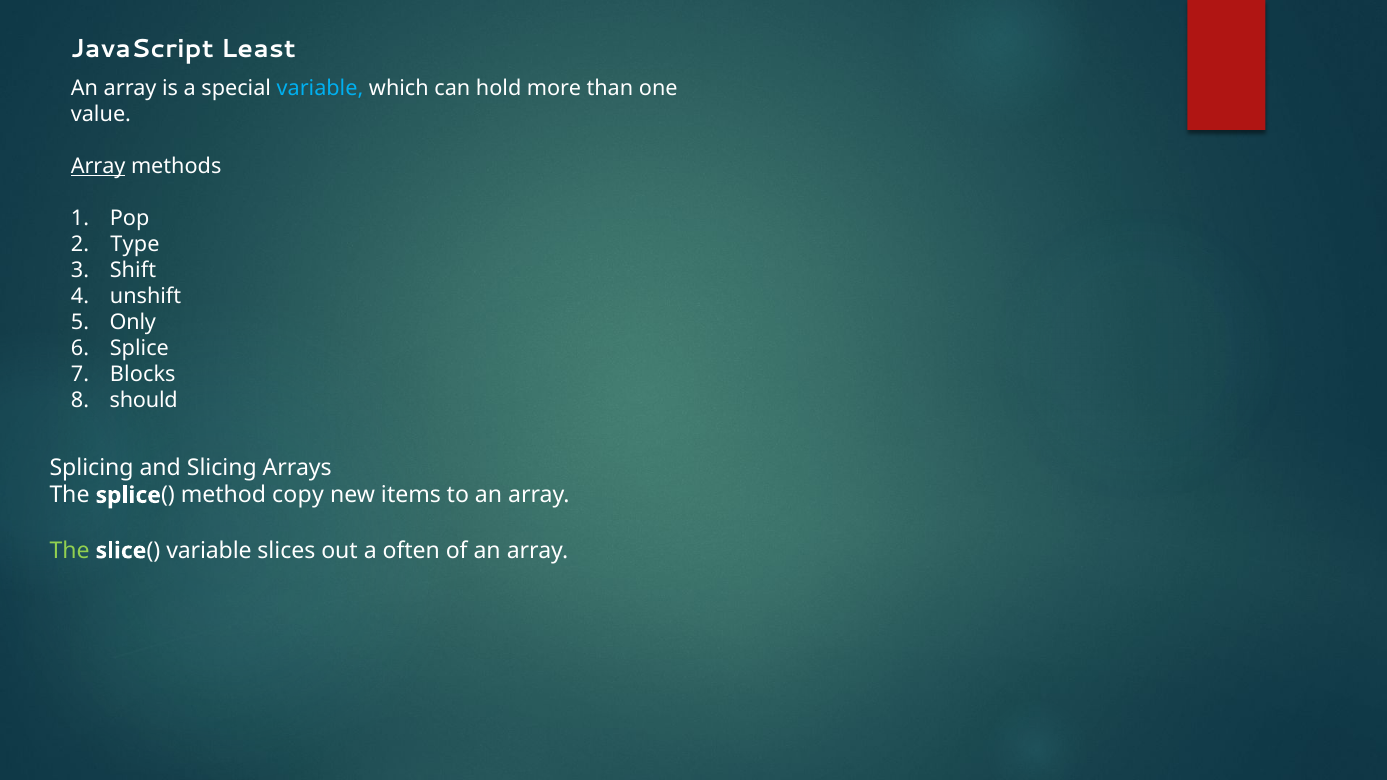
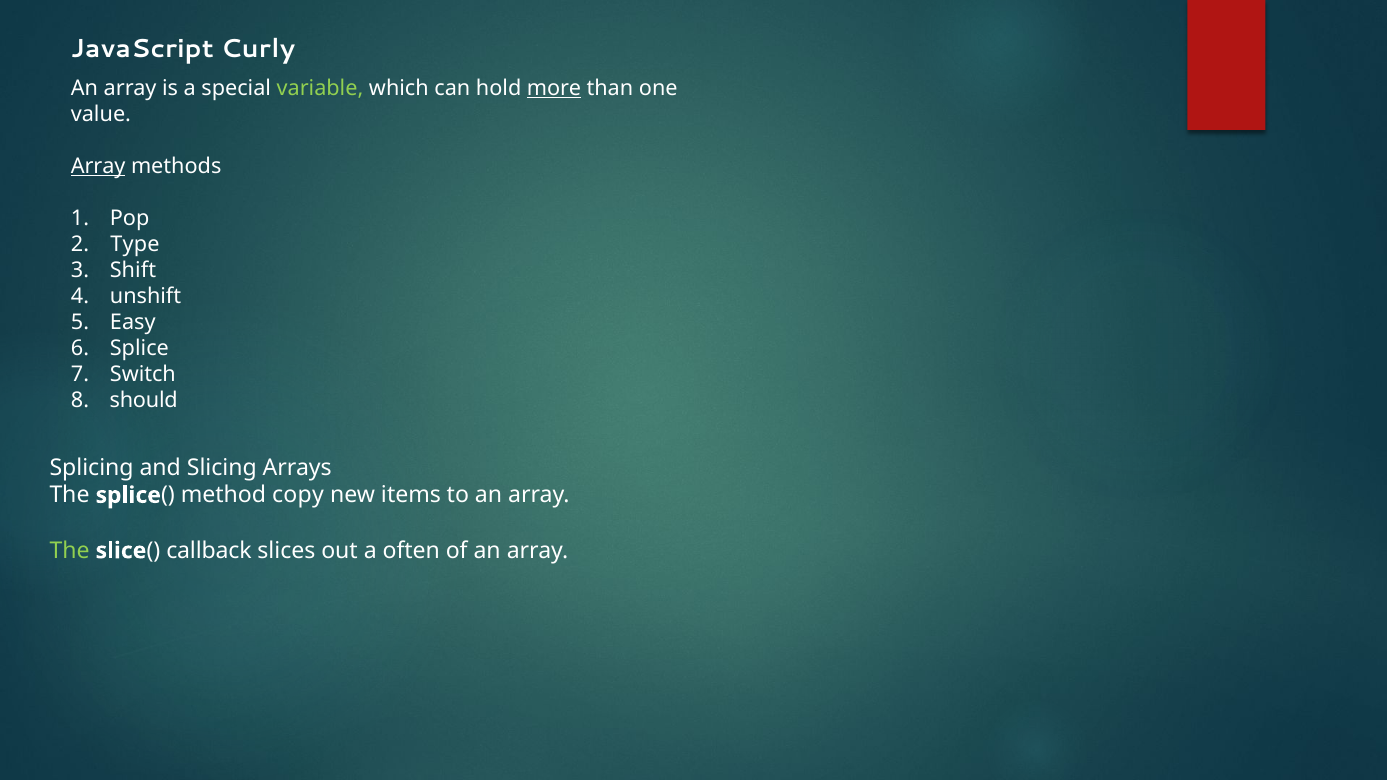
Least: Least -> Curly (258, 49)
variable colour: light blue -> light green (320, 89)
more underline: none -> present (554, 89)
Only: Only -> Easy (133, 323)
Blocks: Blocks -> Switch (143, 375)
slice( variable: variable -> callback (209, 551)
